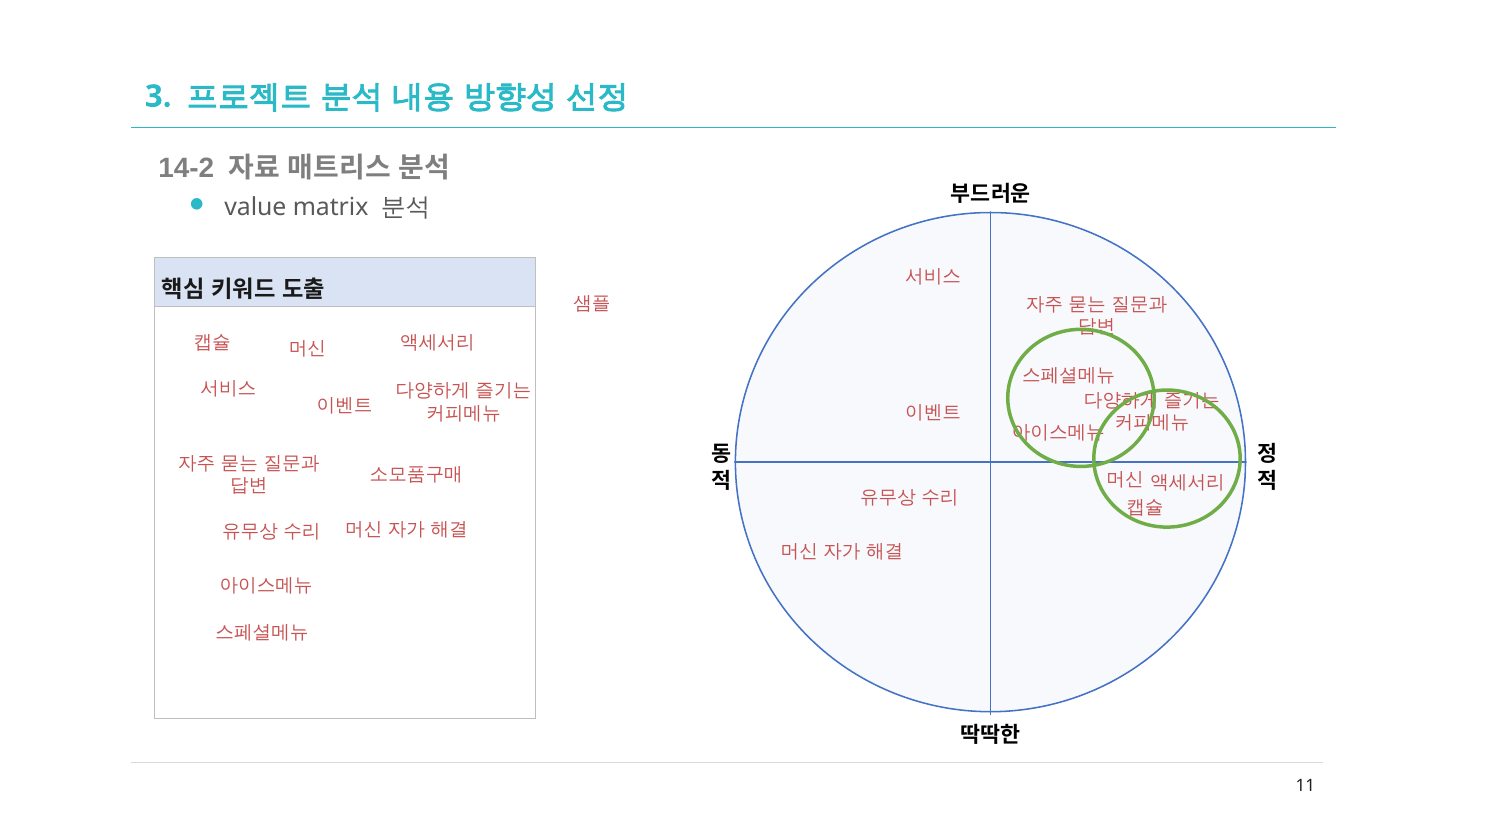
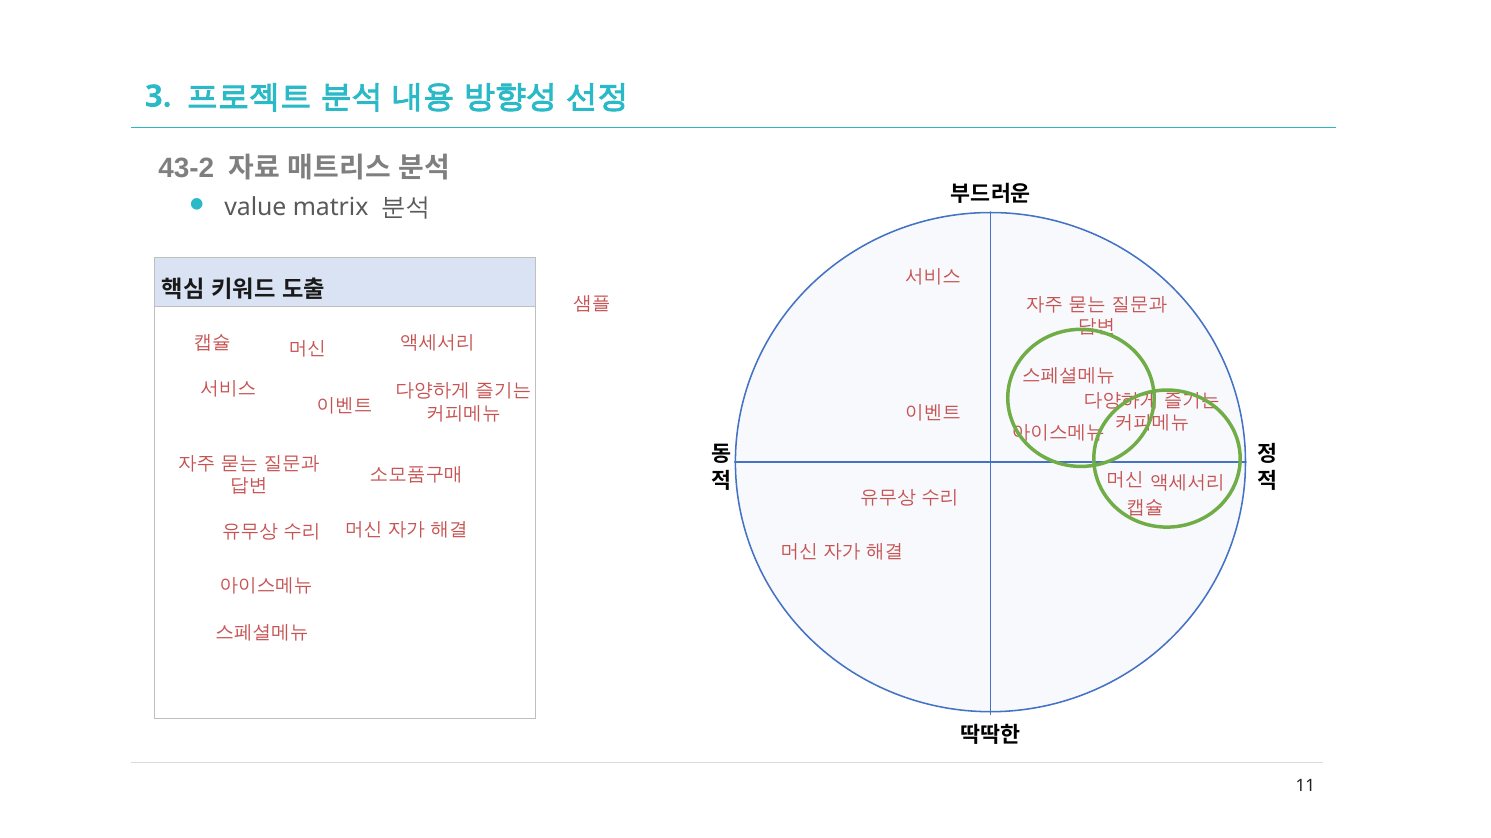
14-2: 14-2 -> 43-2 (186, 168)
